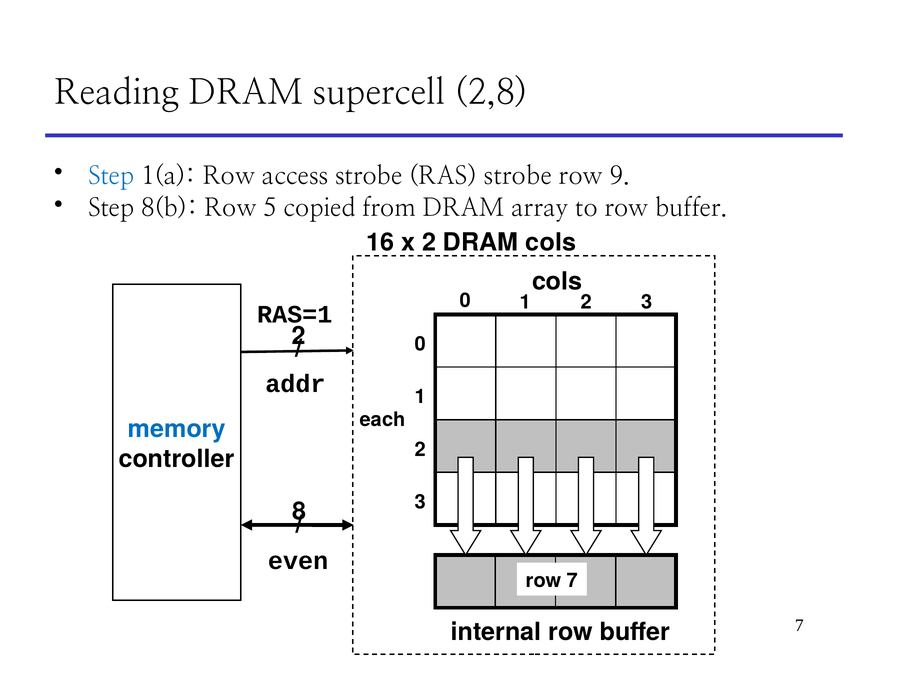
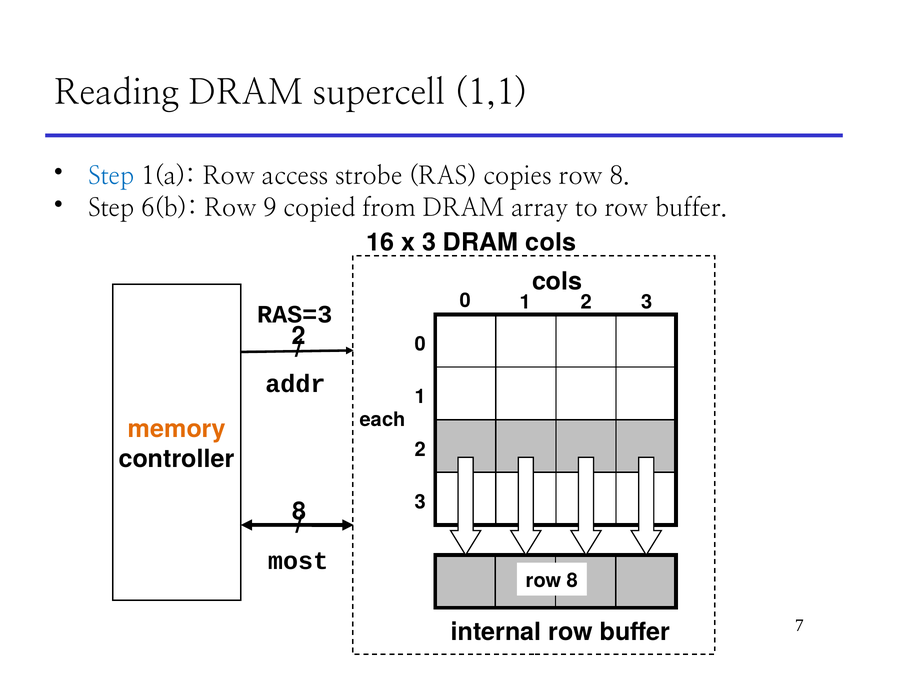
2,8: 2,8 -> 1,1 (491, 93)
RAS strobe: strobe -> copies (518, 176)
9: 9 -> 8 (620, 176)
8(b: 8(b -> 6(b (169, 208)
5: 5 -> 9 (270, 208)
x 2: 2 -> 3 (429, 242)
RAS=1: RAS=1 -> RAS=3 (295, 315)
memory colour: blue -> orange (177, 429)
even: even -> most (298, 561)
7: 7 -> 8 (572, 581)
